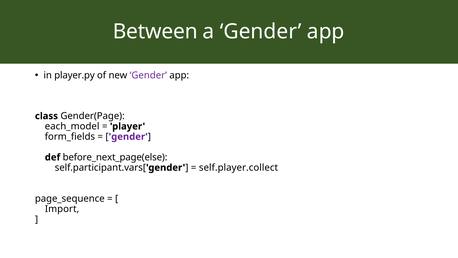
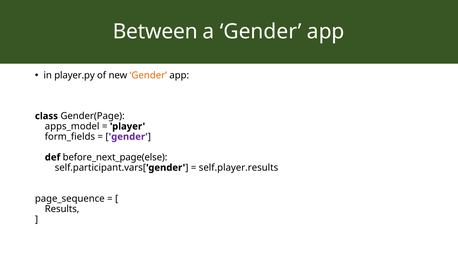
Gender colour: purple -> orange (148, 75)
each_model: each_model -> apps_model (72, 126)
self.player.collect: self.player.collect -> self.player.results (239, 167)
Import: Import -> Results (62, 209)
